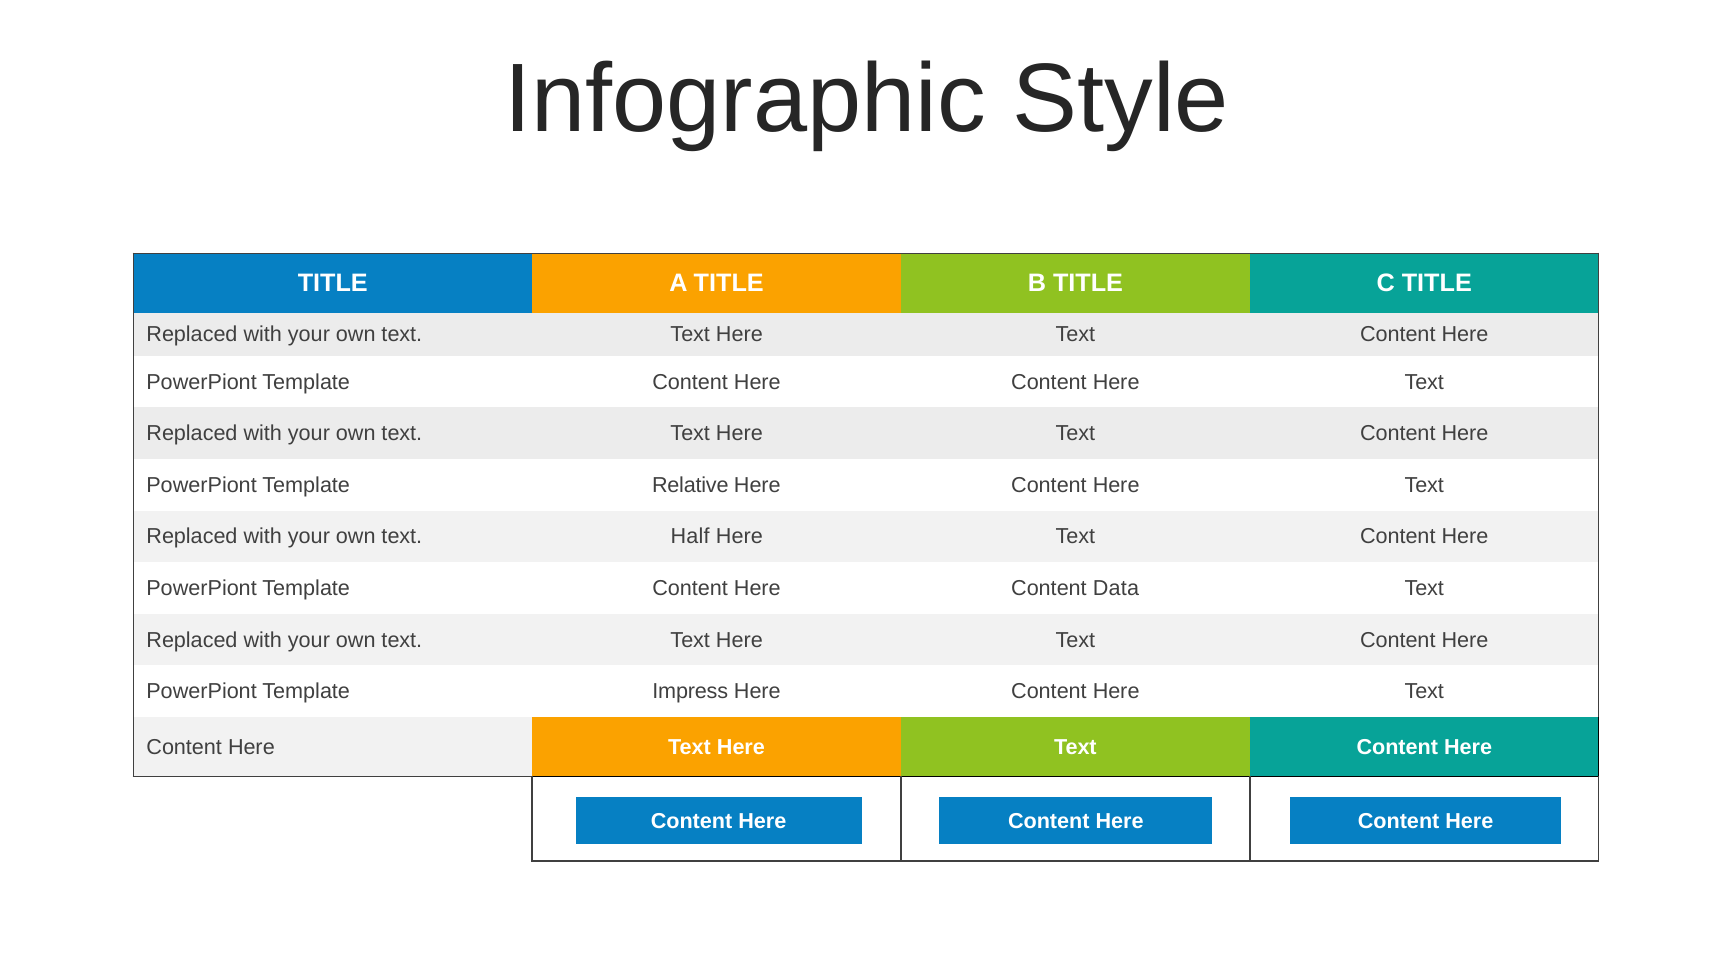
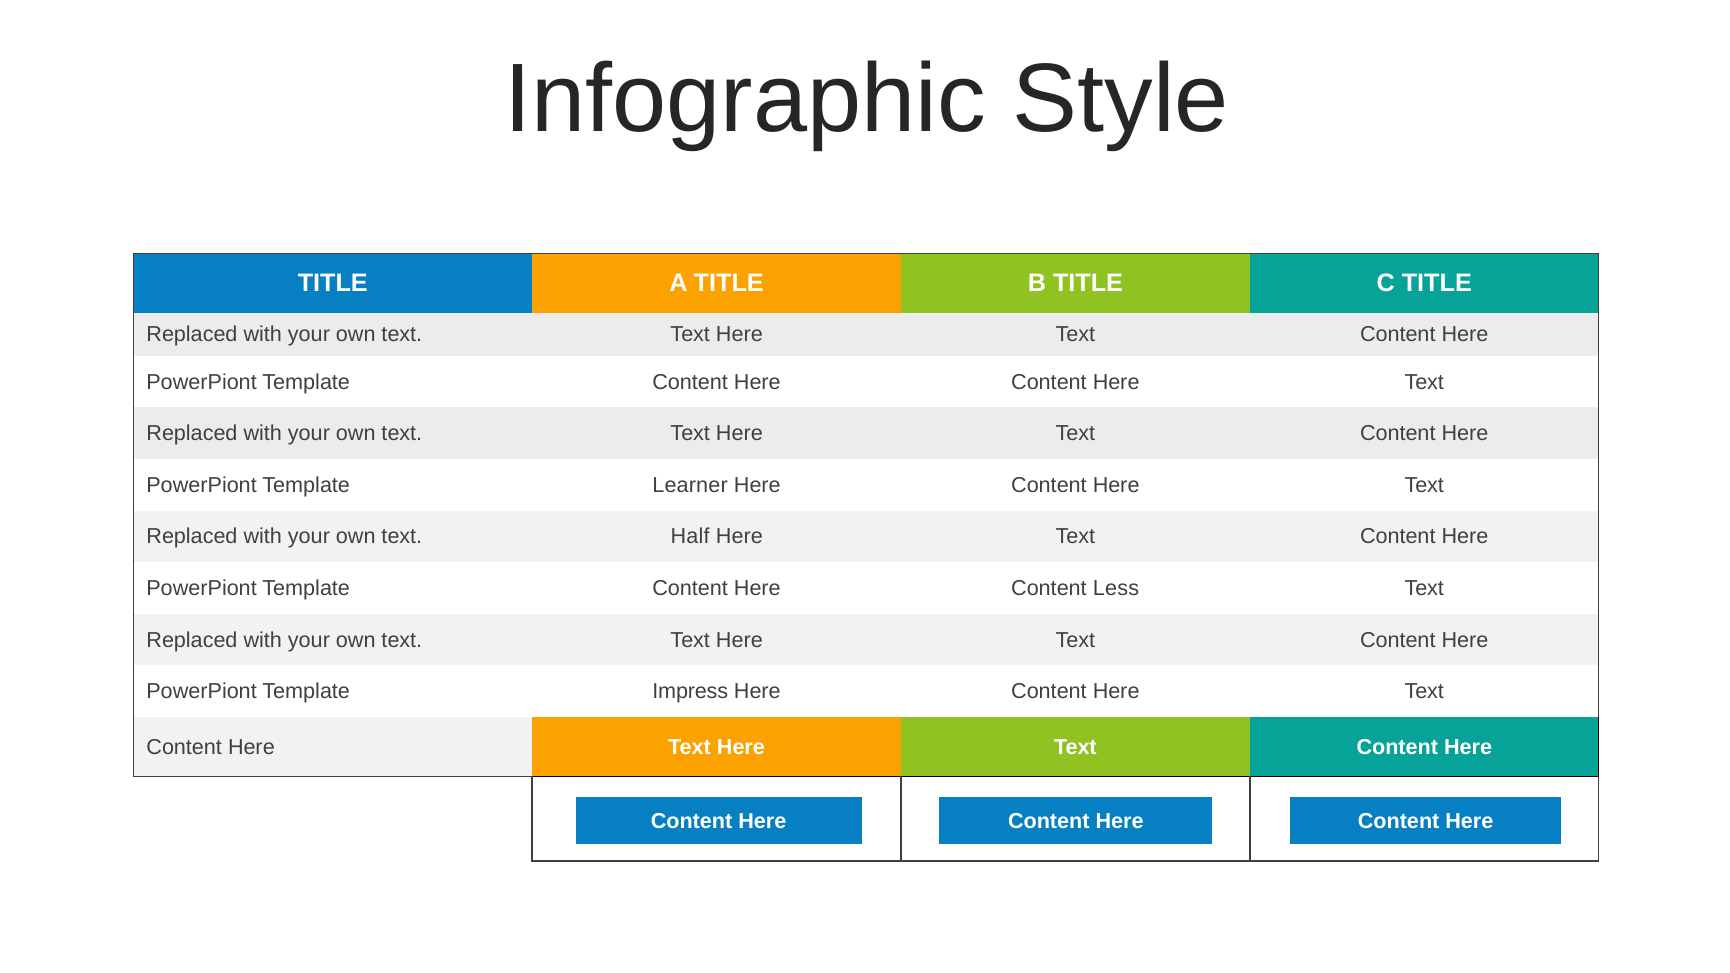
Relative: Relative -> Learner (690, 485)
Data: Data -> Less (1116, 588)
